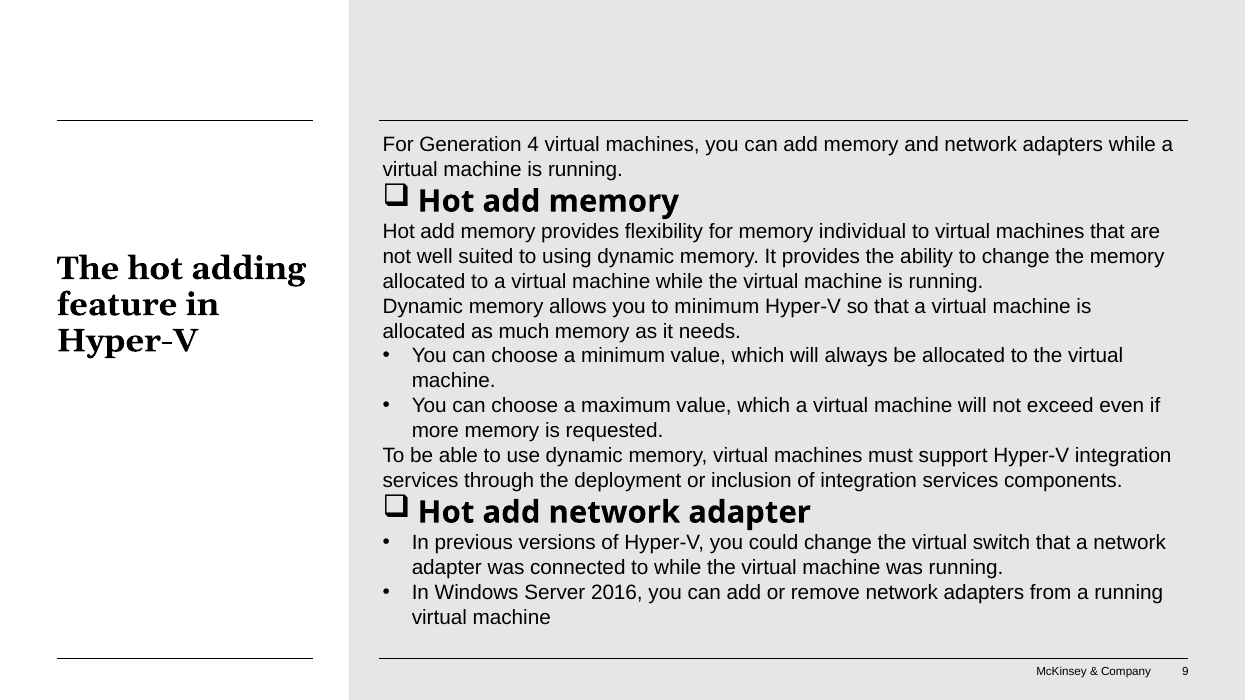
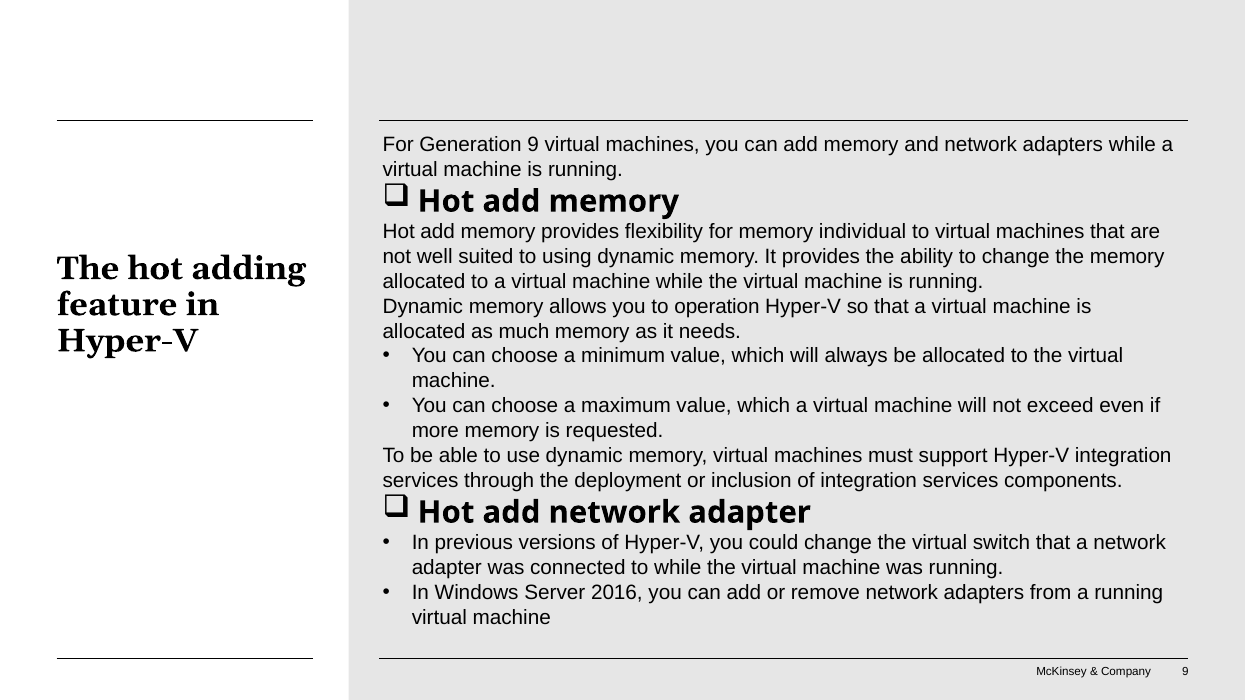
Generation 4: 4 -> 9 (533, 145)
to minimum: minimum -> operation (717, 307)
